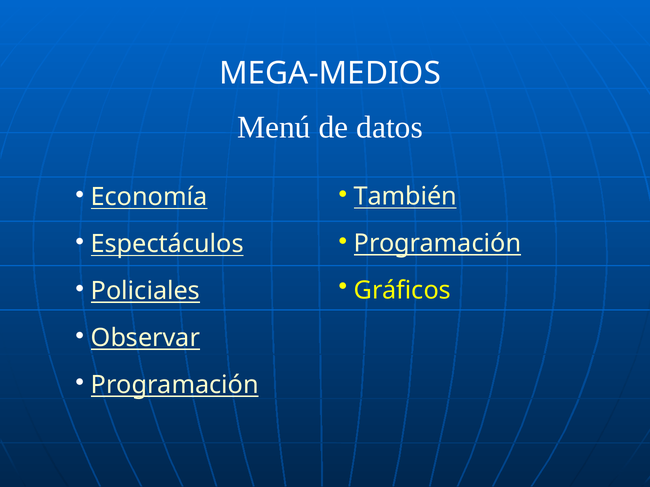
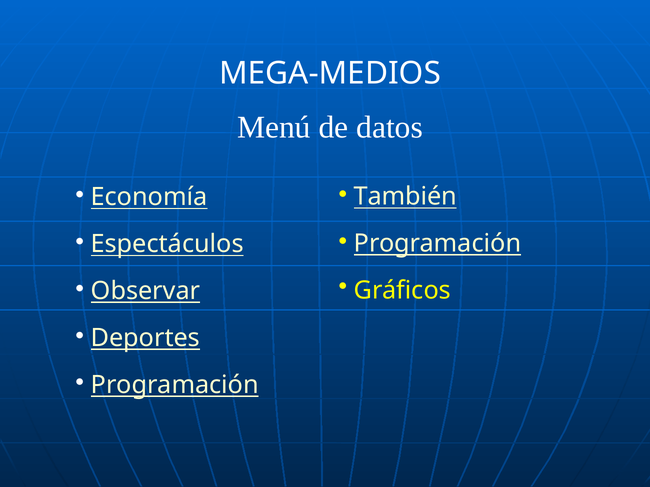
Policiales: Policiales -> Observar (145, 291)
Observar: Observar -> Deportes (145, 338)
